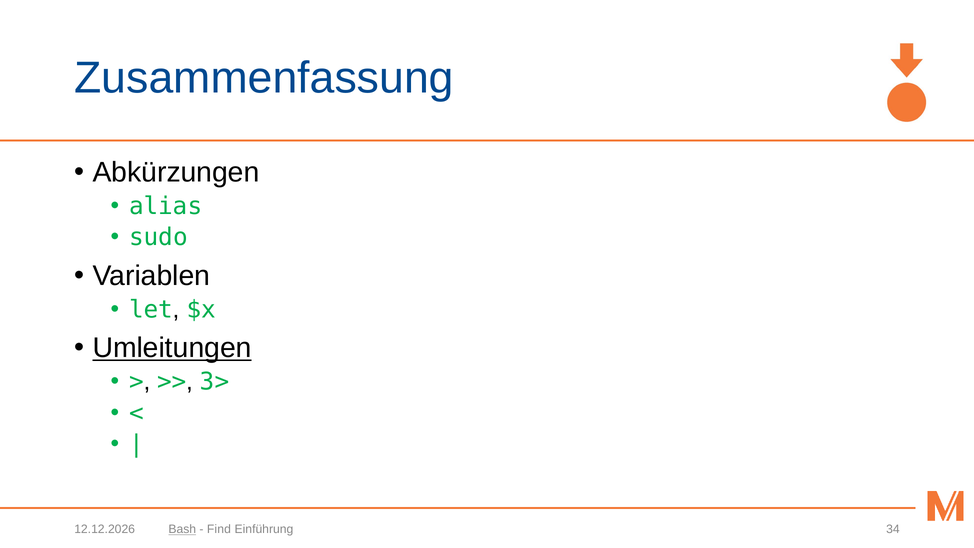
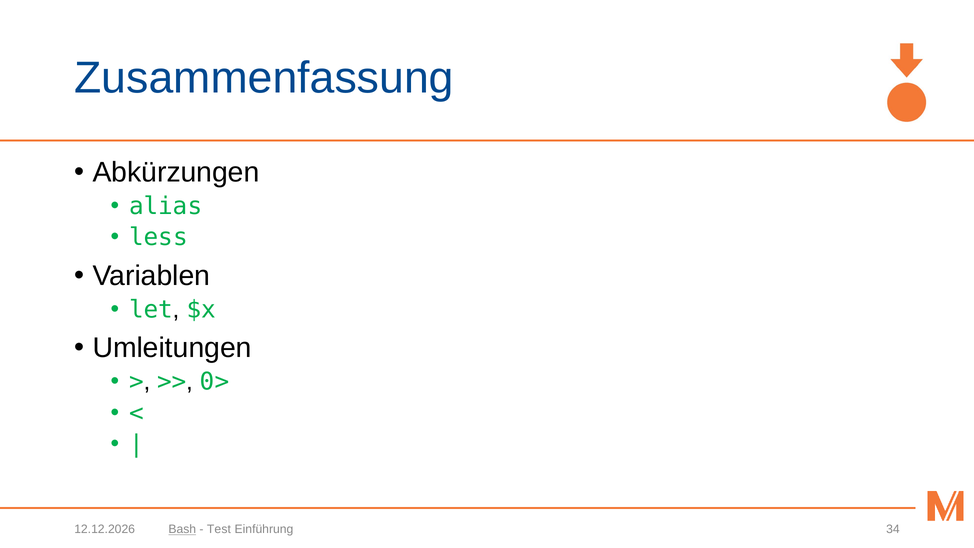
sudo: sudo -> less (158, 237)
Umleitungen underline: present -> none (172, 348)
3>: 3> -> 0> (215, 382)
Find: Find -> Test (219, 529)
